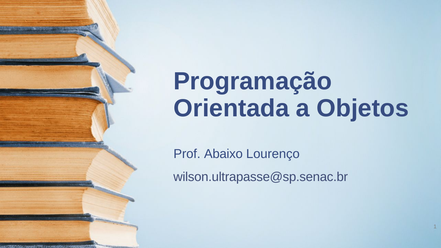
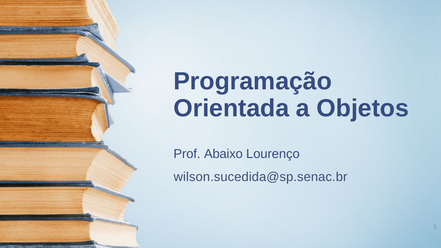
wilson.ultrapasse@sp.senac.br: wilson.ultrapasse@sp.senac.br -> wilson.sucedida@sp.senac.br (260, 177)
